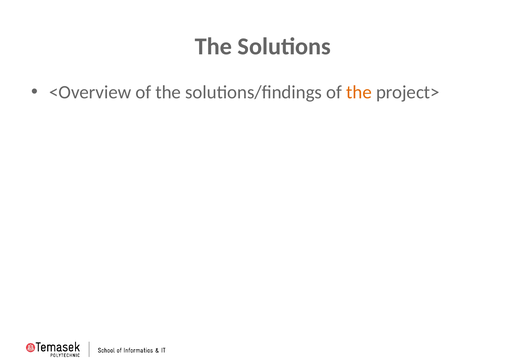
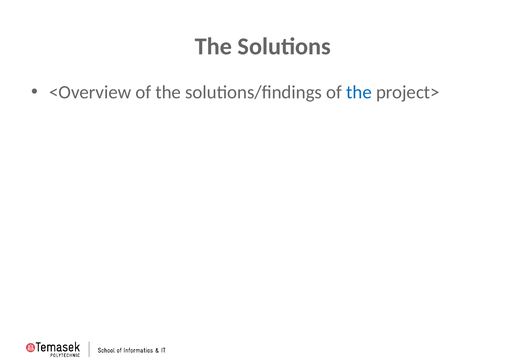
the colour: orange -> blue (359, 92)
